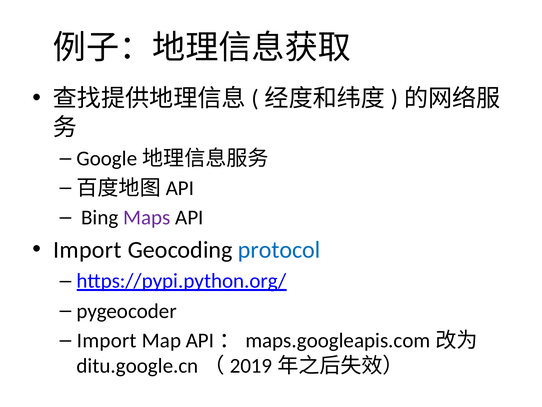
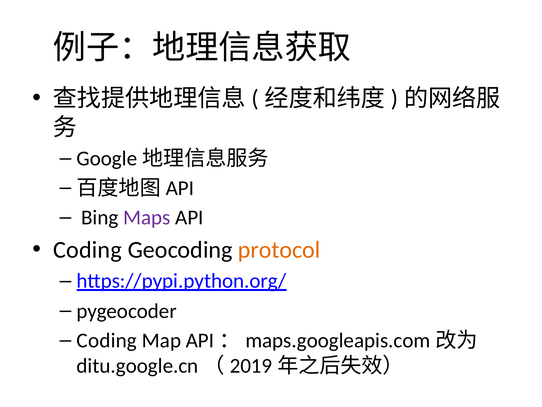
Import: Import -> Coding (87, 250)
protocol colour: blue -> orange (279, 250)
Import: Import -> Coding (107, 340)
